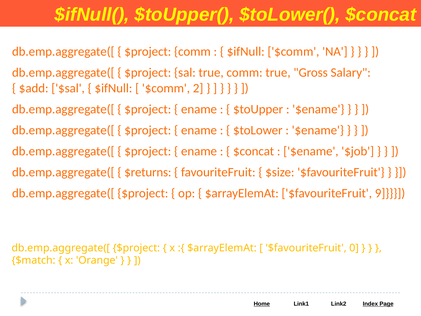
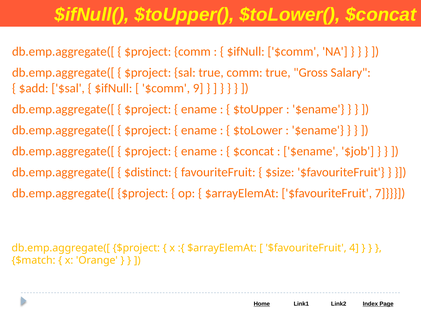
2: 2 -> 9 (198, 88)
$returns: $returns -> $distinct (148, 172)
9: 9 -> 7 (390, 193)
0: 0 -> 4 (354, 248)
